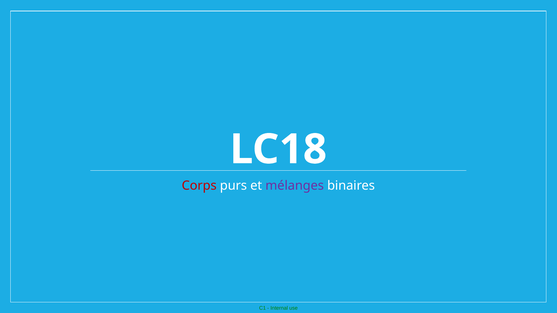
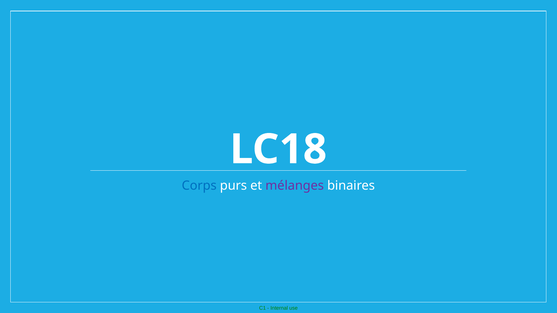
Corps colour: red -> blue (199, 186)
